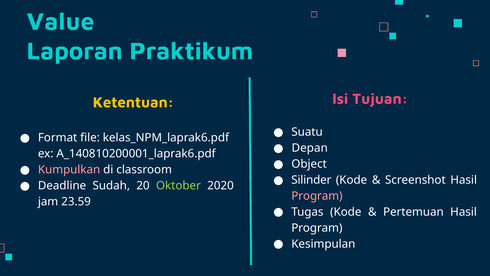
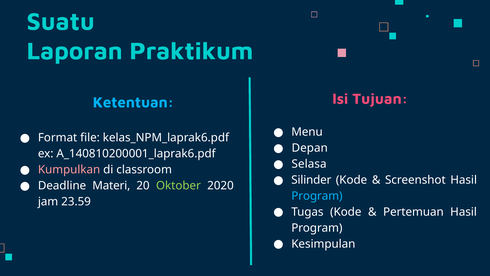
Value: Value -> Suatu (61, 22)
Ketentuan colour: yellow -> light blue (133, 102)
Suatu: Suatu -> Menu (307, 132)
Object: Object -> Selasa (309, 164)
Sudah: Sudah -> Materi (111, 185)
Program colour: pink -> light blue (317, 196)
